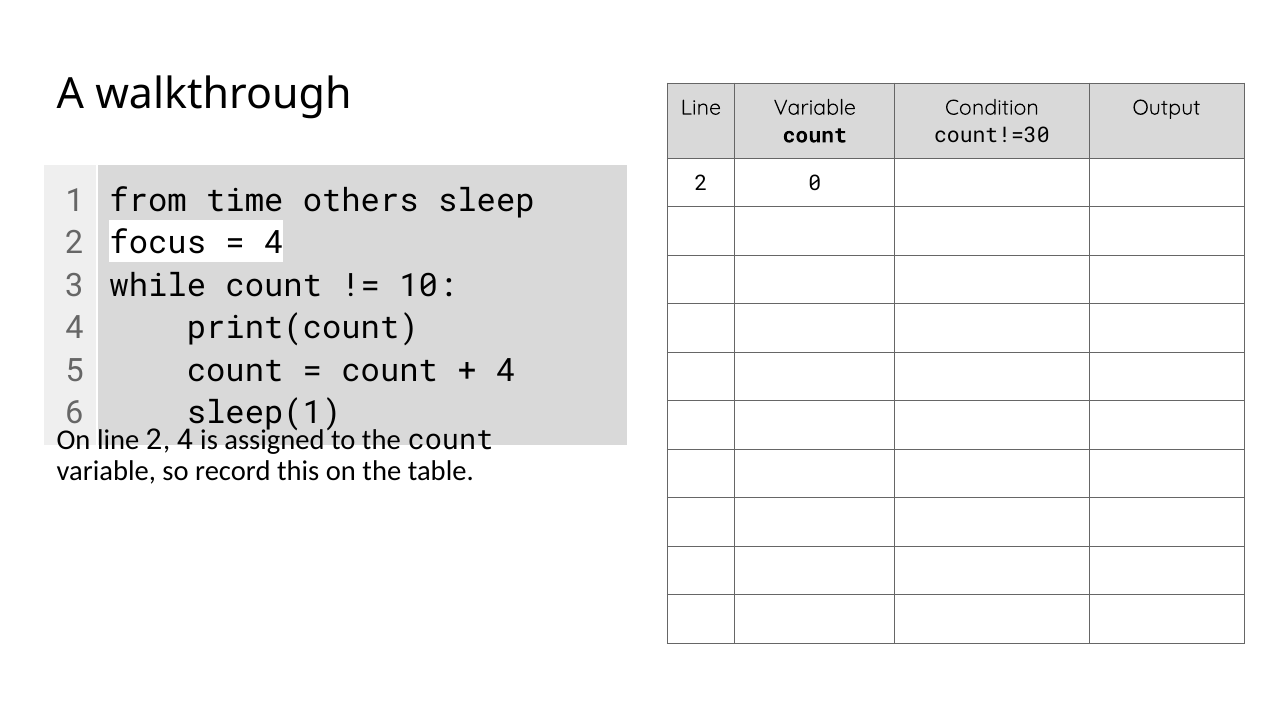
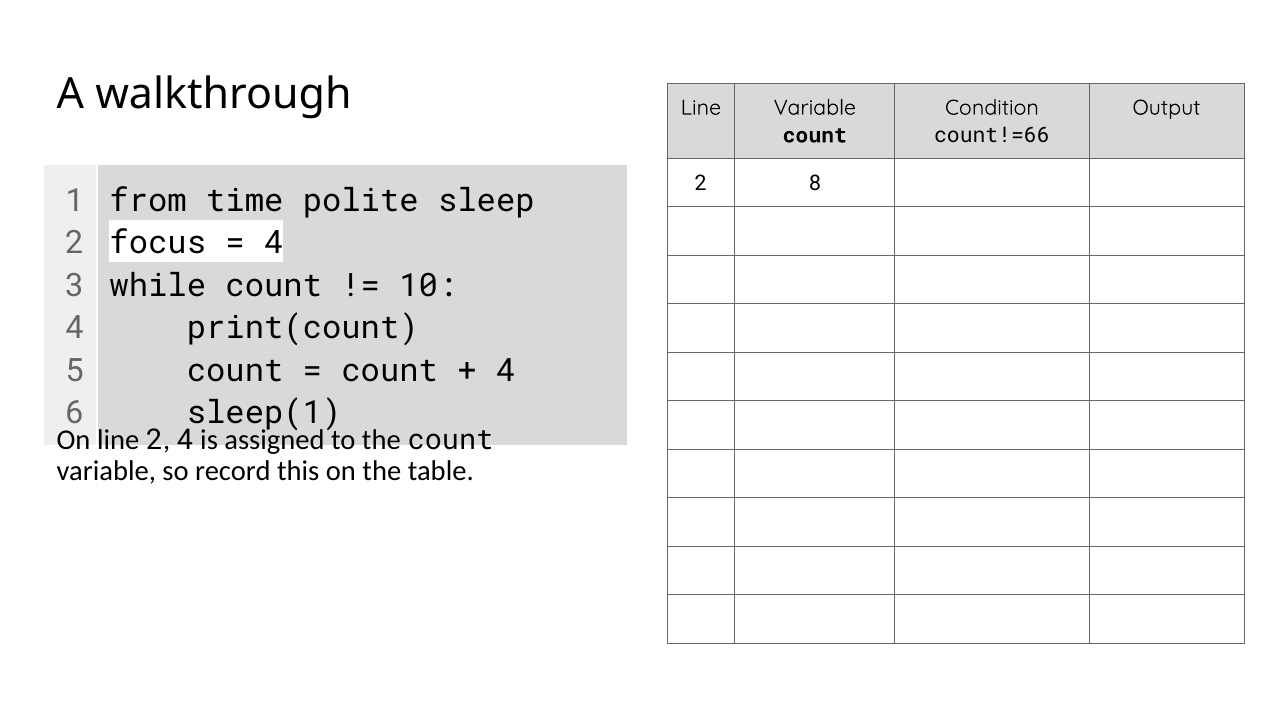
count!=30: count!=30 -> count!=66 (992, 135)
0: 0 -> 8 (815, 184)
others: others -> polite (361, 200)
